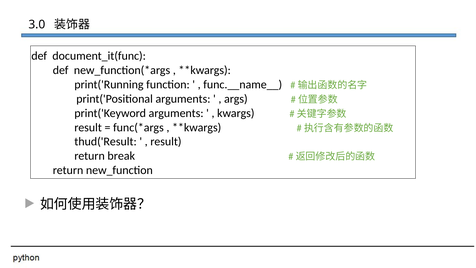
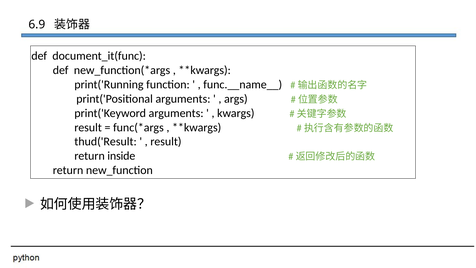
3.0: 3.0 -> 6.9 (37, 25)
break: break -> inside (121, 156)
